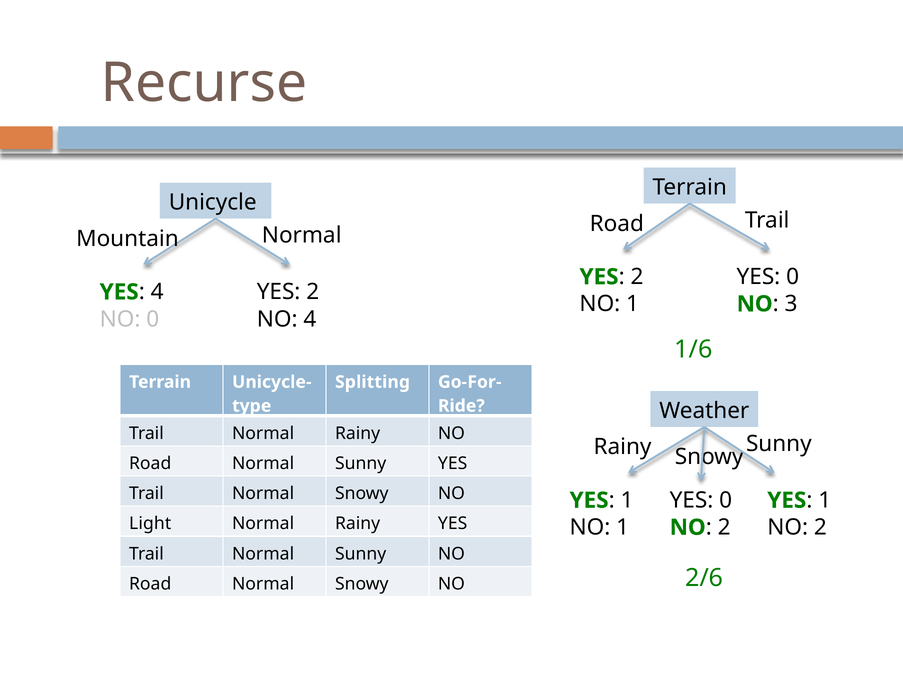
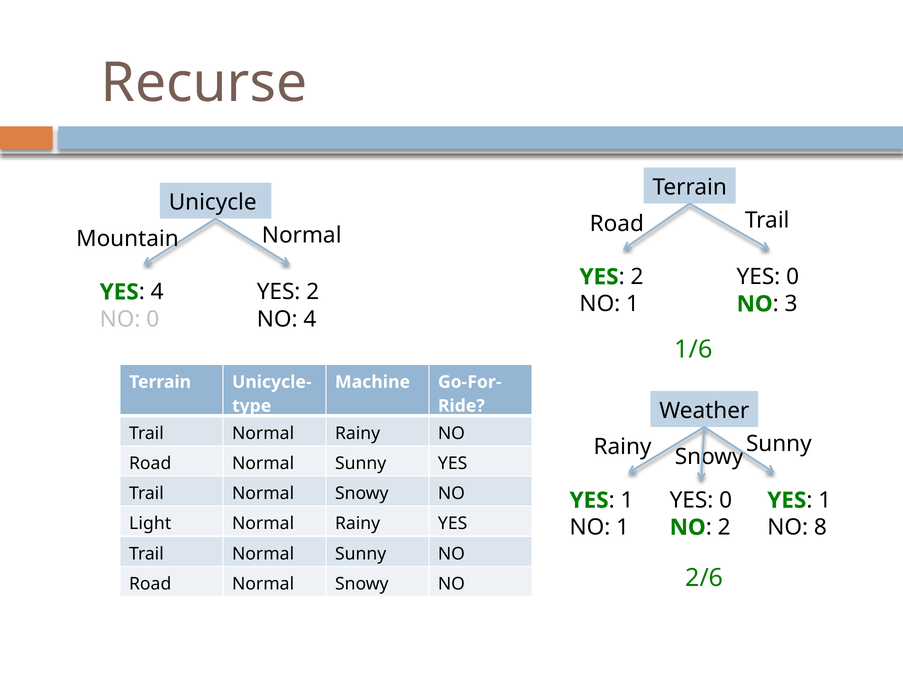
Splitting: Splitting -> Machine (373, 382)
NO 2: 2 -> 8 (820, 528)
